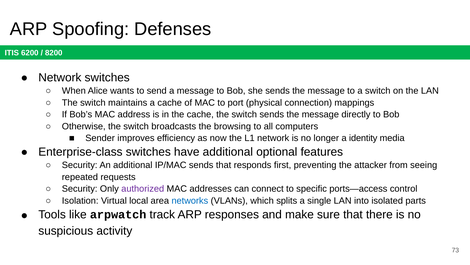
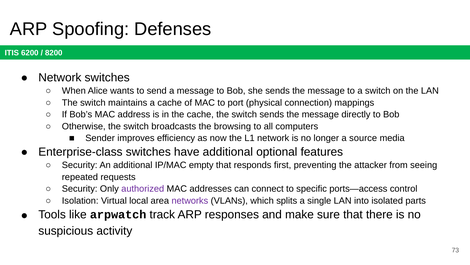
identity: identity -> source (363, 138)
IP/MAC sends: sends -> empty (201, 165)
networks colour: blue -> purple (190, 200)
